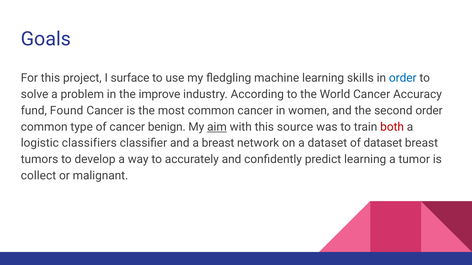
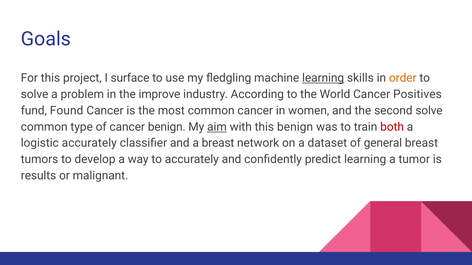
learning underline: none -> present (323, 78)
order colour: blue -> orange (403, 78)
Accuracy: Accuracy -> Positives (417, 95)
second order: order -> solve (429, 111)
this source: source -> benign (295, 127)
logistic classifiers: classifiers -> accurately (89, 143)
of dataset: dataset -> general (383, 143)
collect: collect -> results (39, 176)
